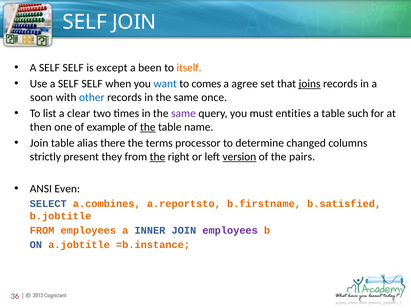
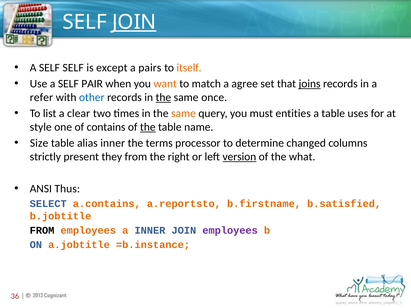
JOIN underline: none -> present (134, 22)
been: been -> pairs (150, 68)
Use a SELF SELF: SELF -> PAIR (92, 84)
want colour: blue -> orange (165, 84)
comes: comes -> match (206, 84)
soon: soon -> refer (41, 98)
the underline: none -> present (163, 98)
same colour: purple -> orange (183, 114)
such: such -> uses (358, 114)
then: then -> style (41, 127)
example: example -> contains (106, 127)
Join: Join -> Size (39, 143)
alias there: there -> inner (113, 143)
the underline: present -> none (157, 157)
pairs: pairs -> what (302, 157)
Even: Even -> Thus (67, 189)
a.combines: a.combines -> a.contains (107, 204)
FROM colour: orange -> black (42, 231)
